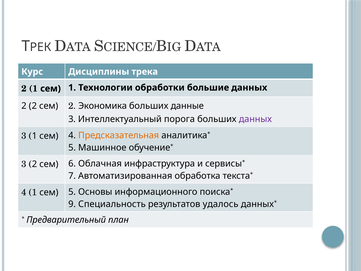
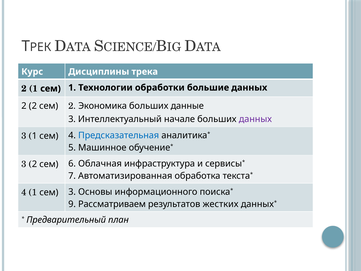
порога: порога -> начале (179, 119)
Предсказательная colour: orange -> blue (119, 135)
сем 5: 5 -> 3 (72, 192)
Специальность: Специальность -> Рассматриваем (112, 204)
удалось: удалось -> жестких (221, 204)
